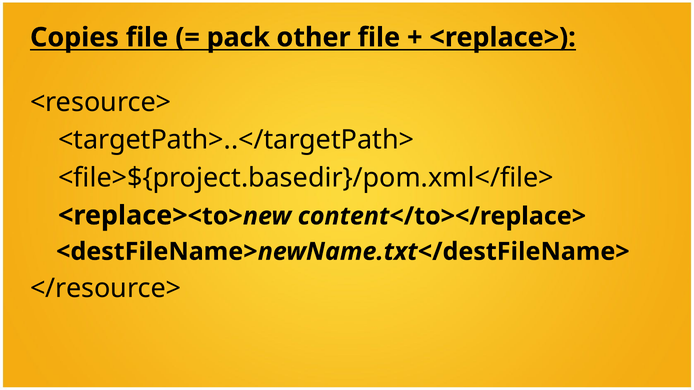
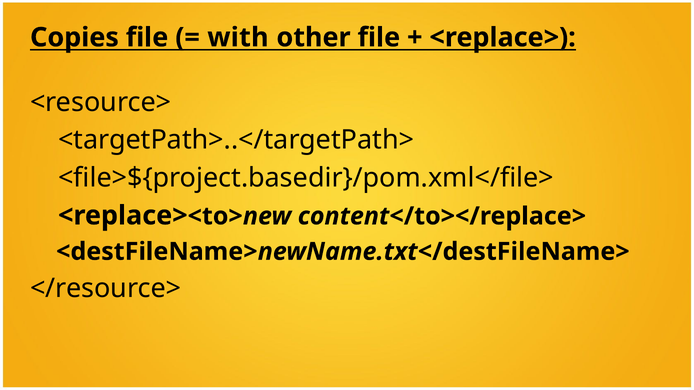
pack: pack -> with (238, 37)
